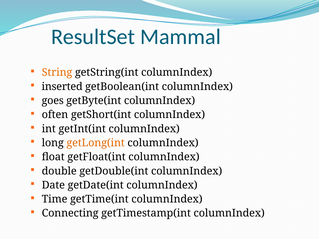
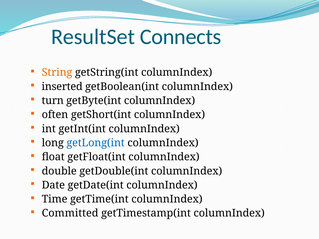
Mammal: Mammal -> Connects (181, 37)
goes: goes -> turn (53, 101)
getLong(int colour: orange -> blue (96, 143)
Connecting: Connecting -> Committed (70, 213)
